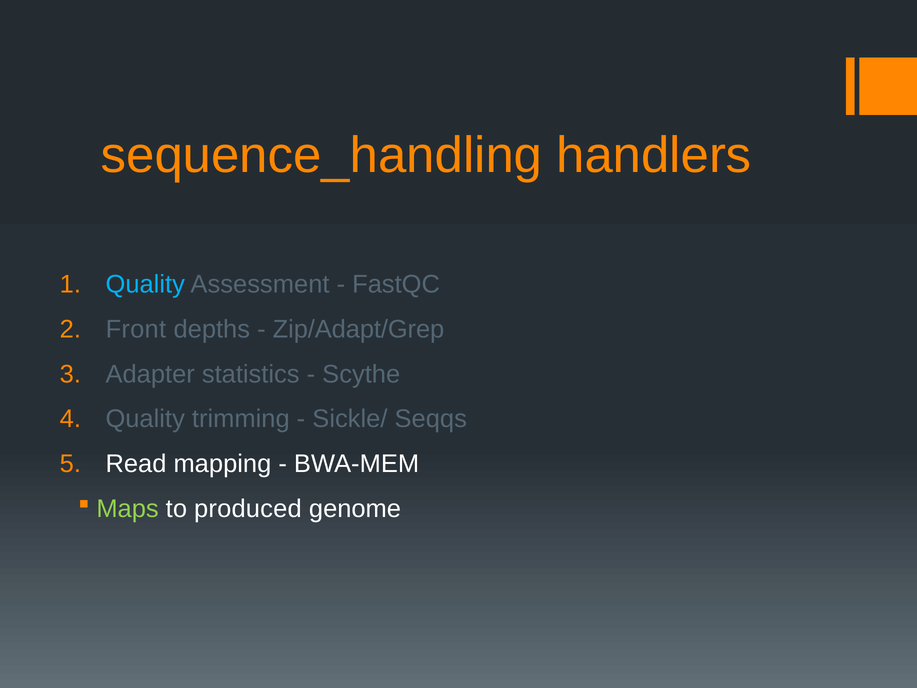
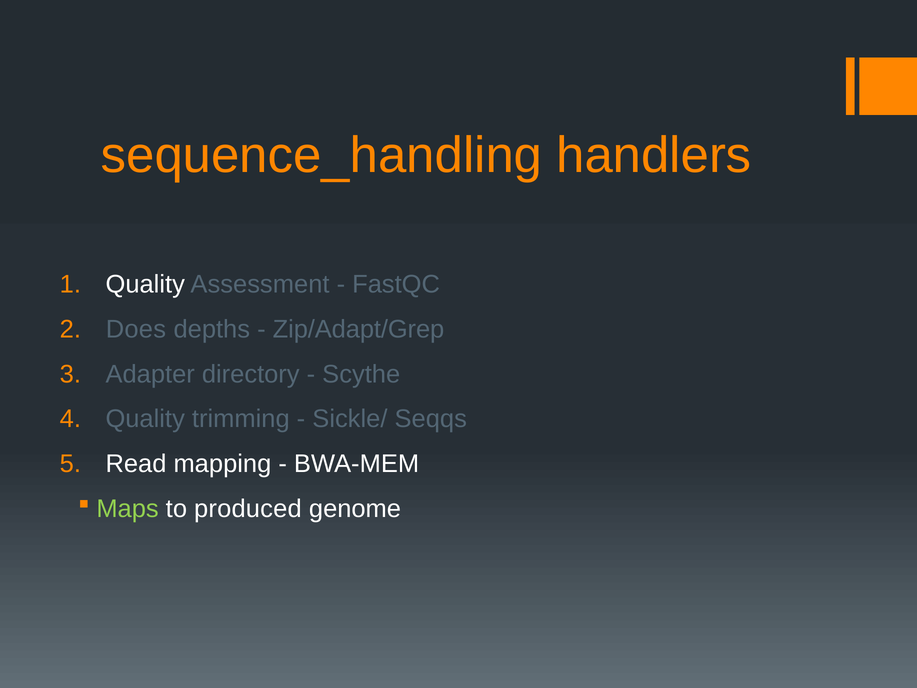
Quality colour: light blue -> white (145, 284)
Front: Front -> Does (136, 329)
statistics: statistics -> directory (251, 374)
